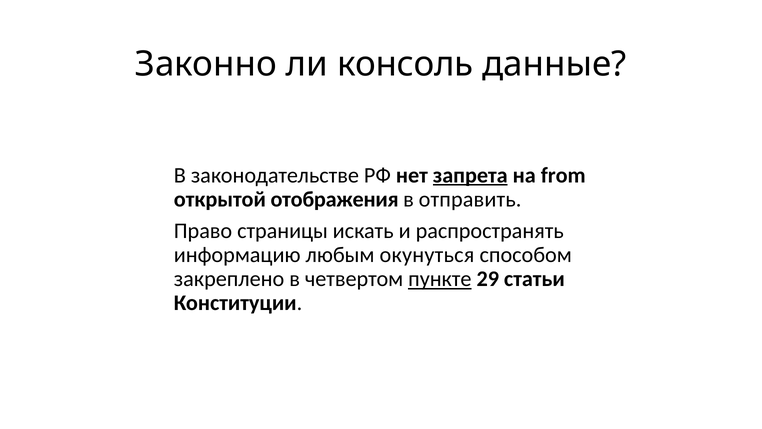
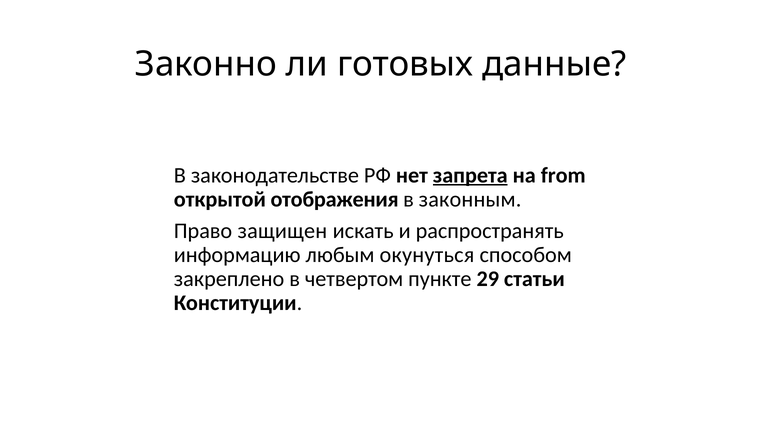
консоль: консоль -> готовых (405, 64)
отправить: отправить -> законным (470, 199)
страницы: страницы -> защищен (282, 231)
пункте underline: present -> none (440, 279)
